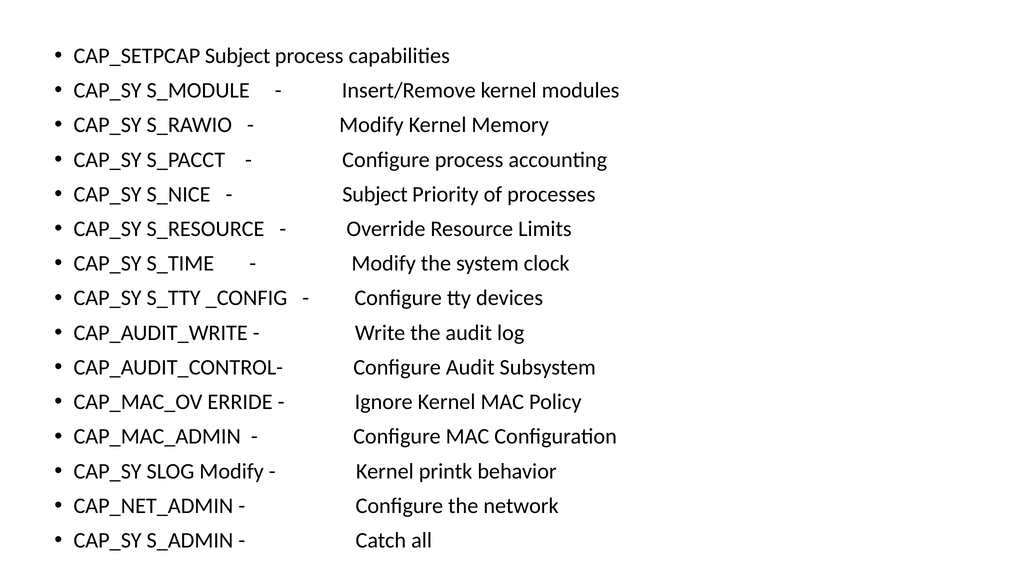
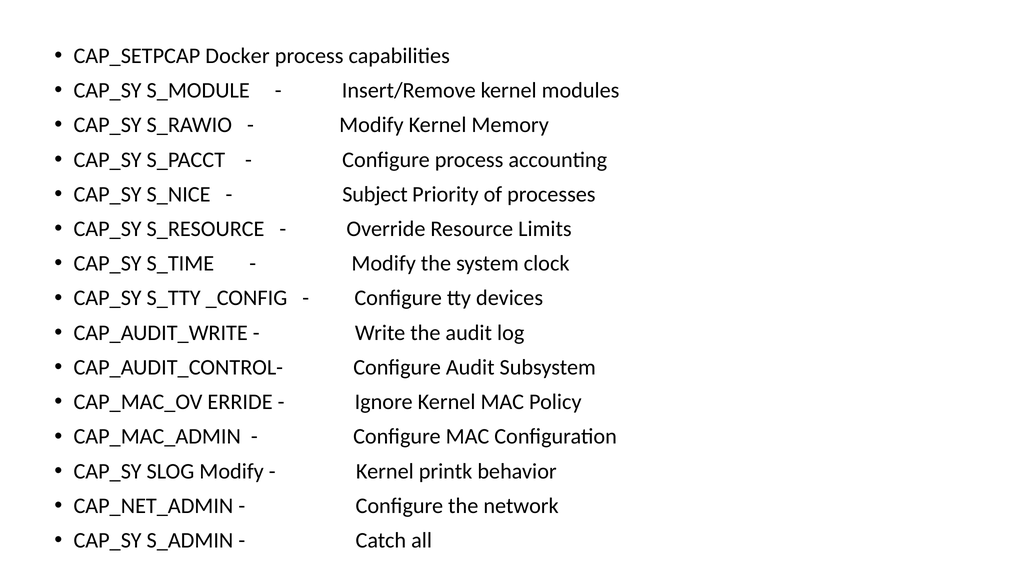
CAP_SETPCAP Subject: Subject -> Docker (238, 56)
